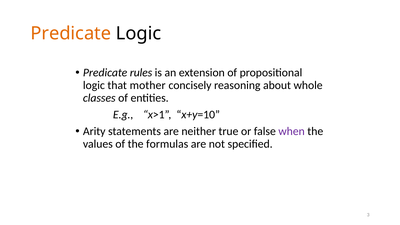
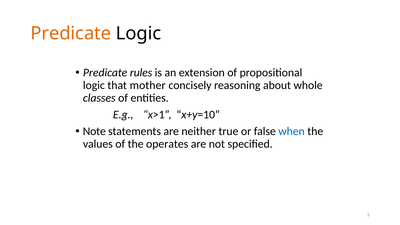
Arity: Arity -> Note (94, 131)
when colour: purple -> blue (292, 131)
formulas: formulas -> operates (167, 144)
